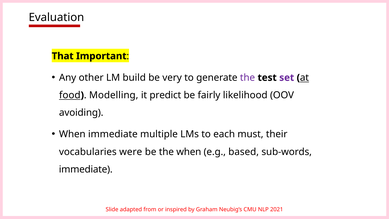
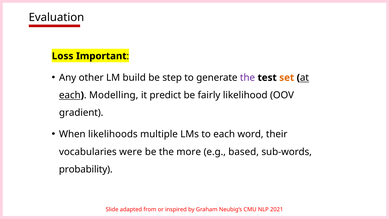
That: That -> Loss (63, 56)
very: very -> step (172, 78)
set colour: purple -> orange (287, 78)
food: food -> each (70, 95)
avoiding: avoiding -> gradient (81, 113)
When immediate: immediate -> likelihoods (113, 134)
must: must -> word (250, 134)
the when: when -> more (189, 152)
immediate: immediate -> probability (86, 169)
